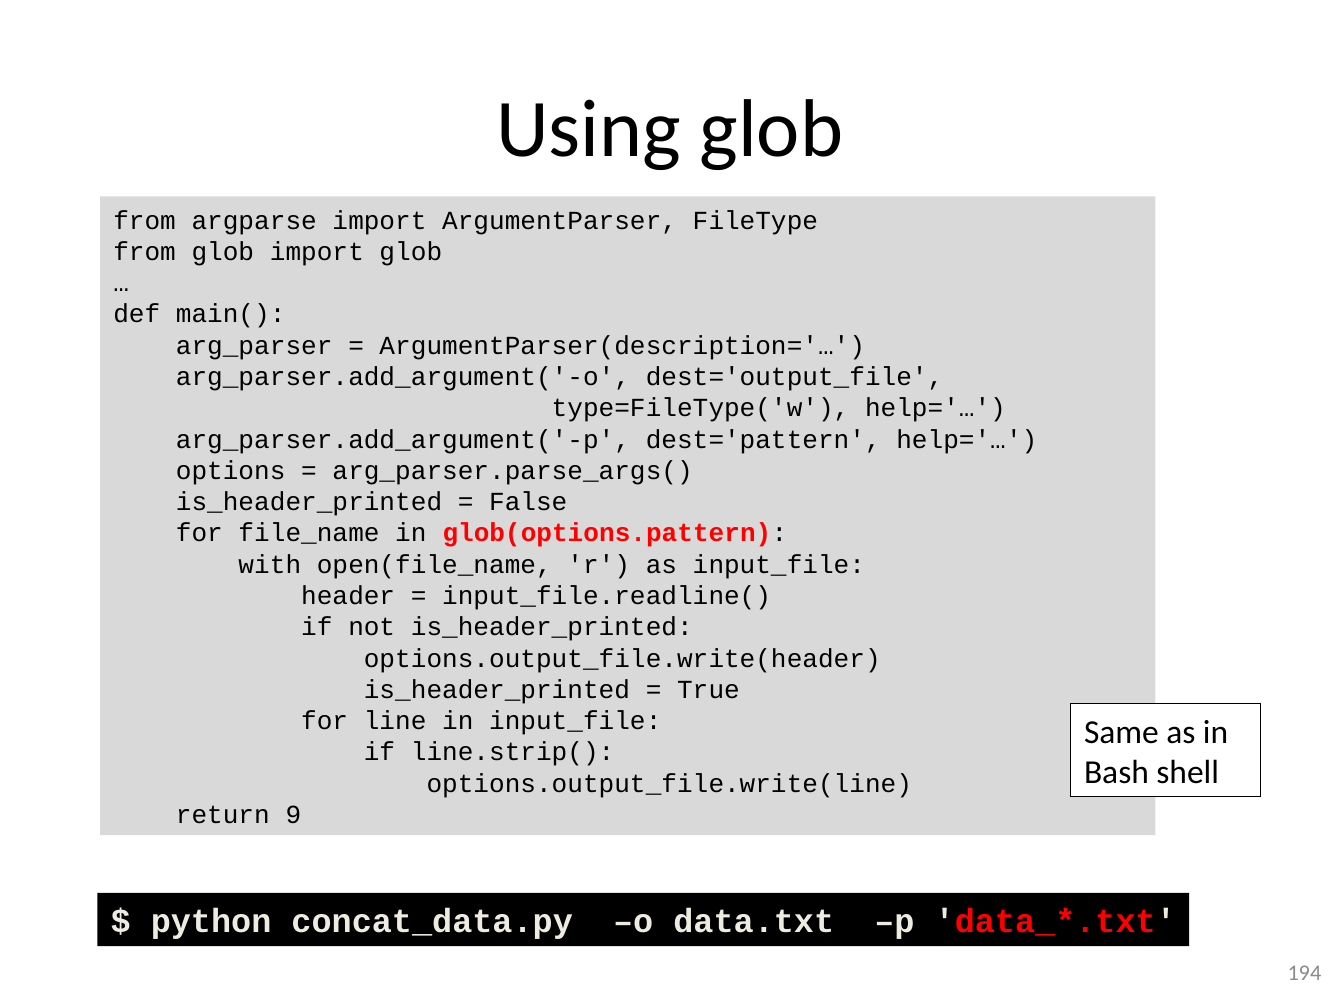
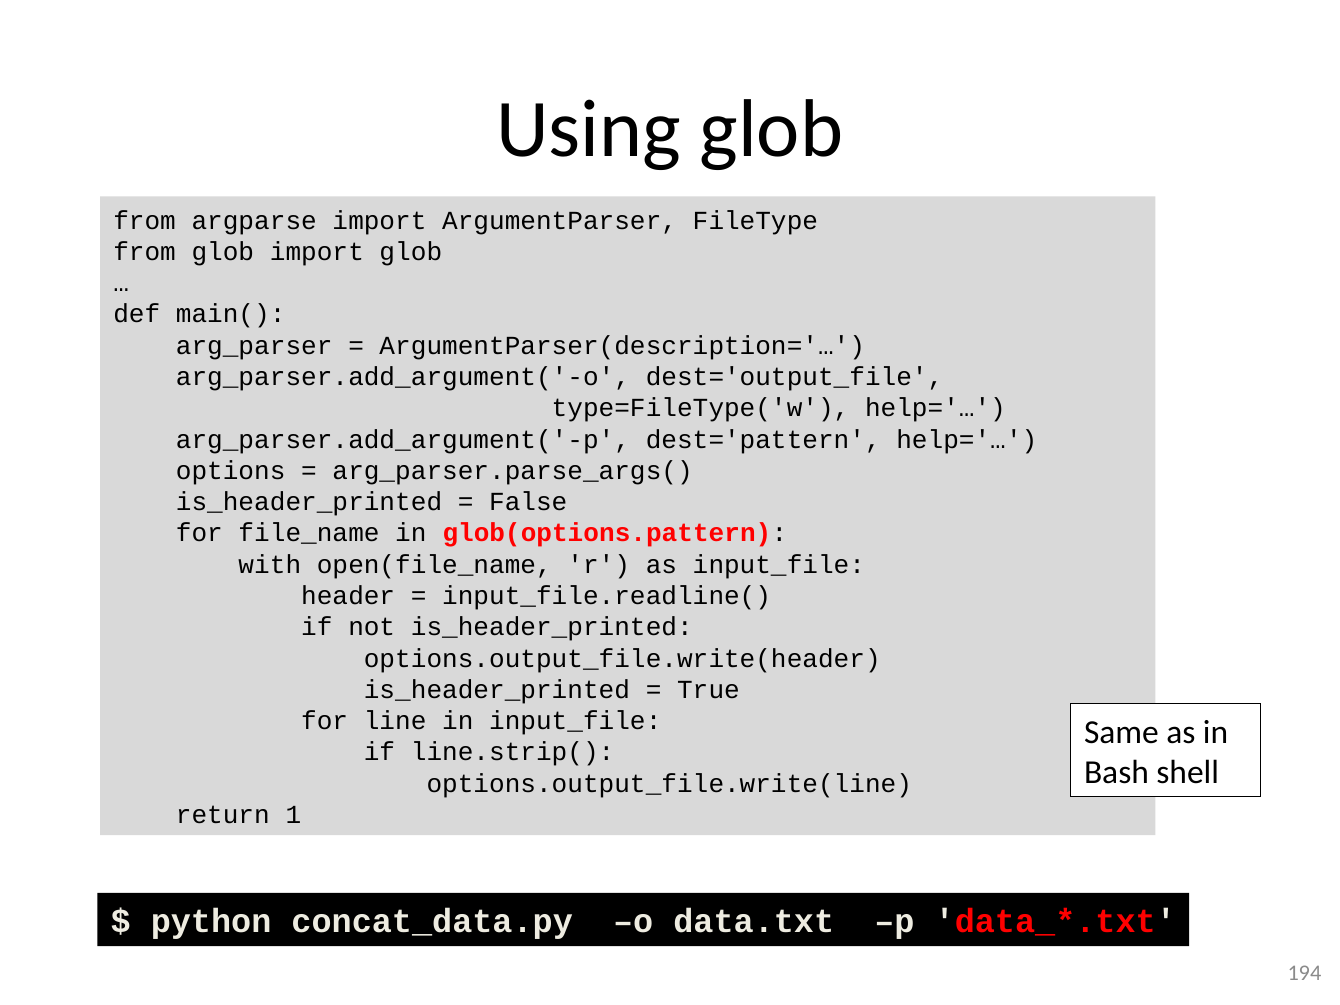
9: 9 -> 1 (293, 815)
